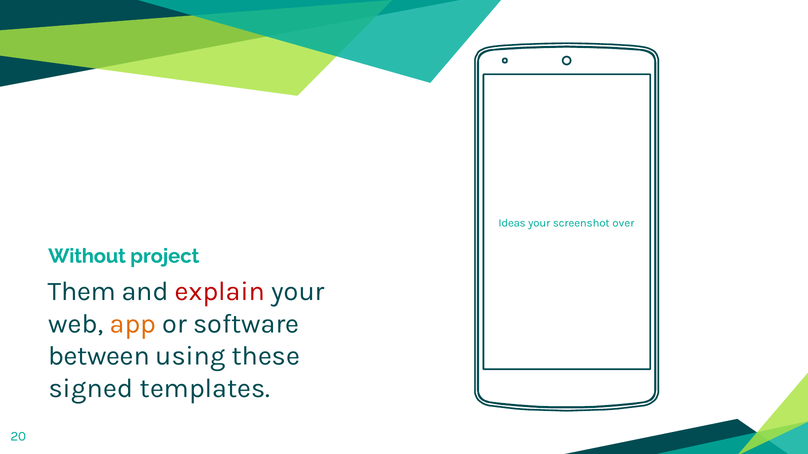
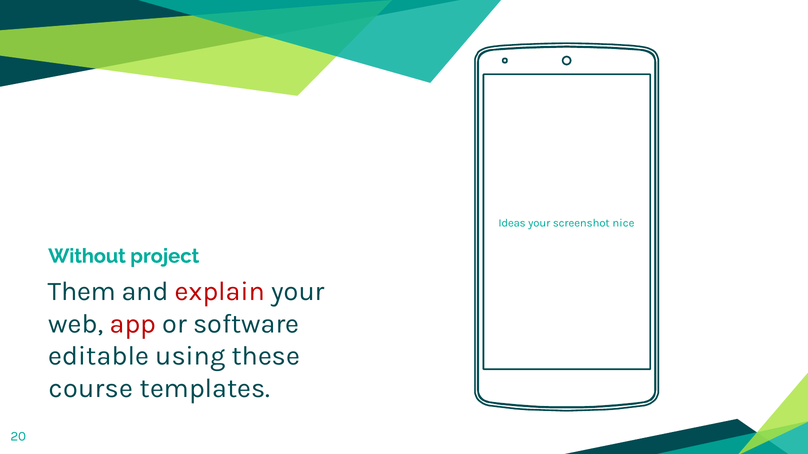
over: over -> nice (623, 223)
app colour: orange -> red (133, 324)
between: between -> editable (99, 357)
signed: signed -> course (91, 389)
